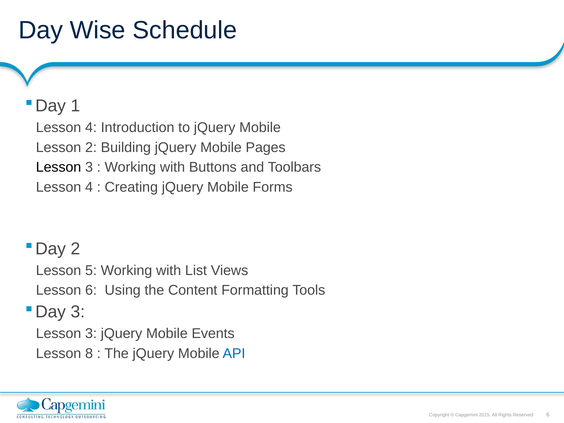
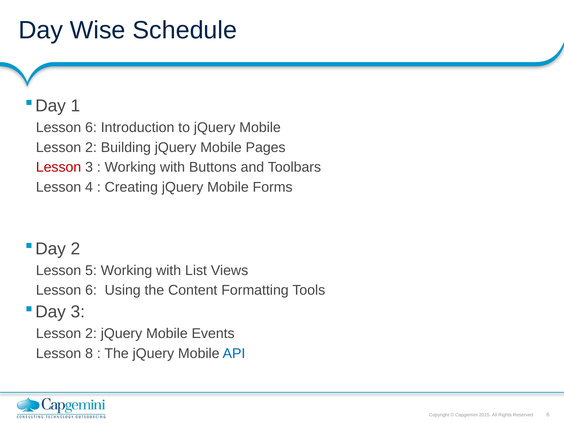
4: 4 -> 6 (91, 127)
Lesson colour: black -> red (59, 167)
3: 3 -> 2 (91, 334)
